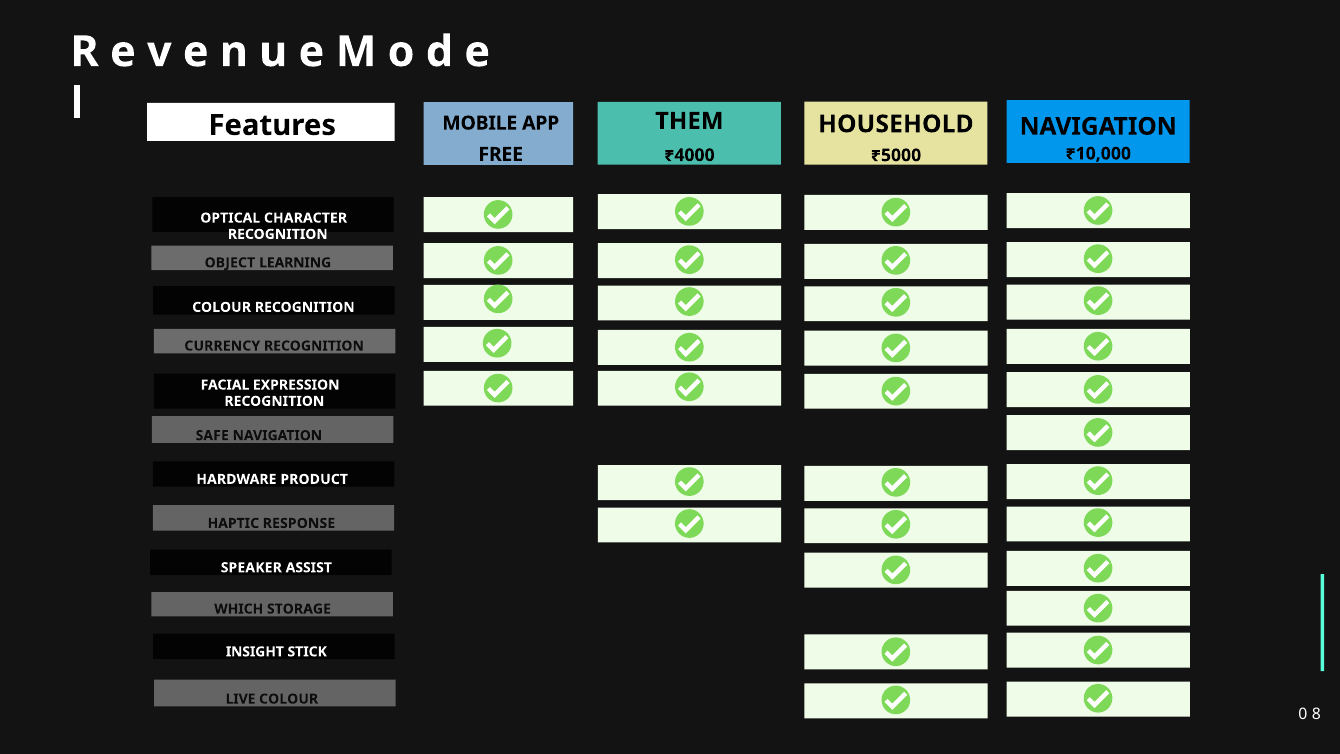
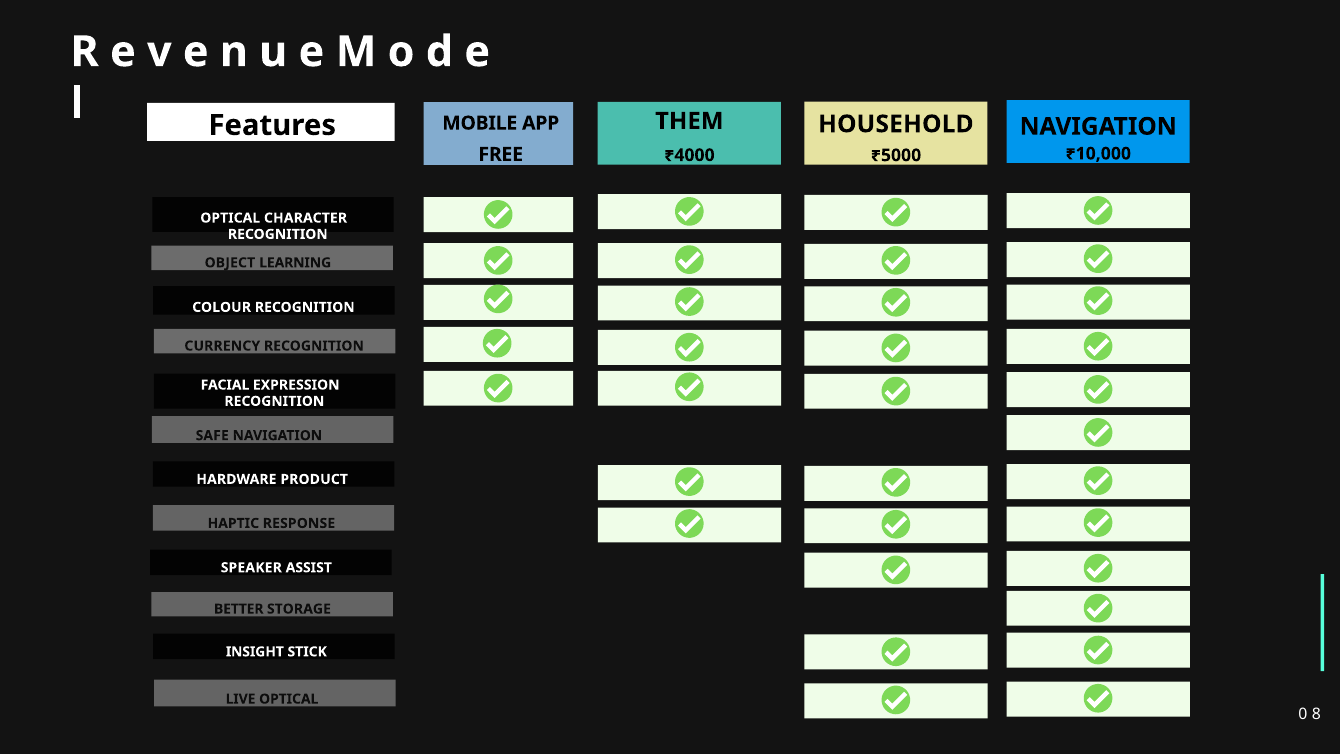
WHICH: WHICH -> BETTER (239, 609)
LIVE COLOUR: COLOUR -> OPTICAL (289, 699)
